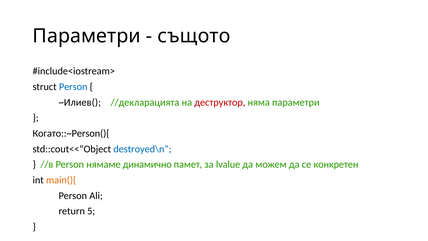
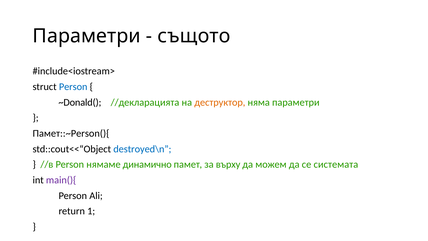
~Илиев(: ~Илиев( -> ~Donald( (80, 102)
деструктор colour: red -> orange (220, 102)
Когато::~Person(){: Когато::~Person(){ -> Памет::~Person(){ (71, 133)
lvalue: lvalue -> върху (228, 164)
конкретен: конкретен -> системата (336, 164)
main(){ colour: orange -> purple (61, 180)
5: 5 -> 1 (91, 211)
